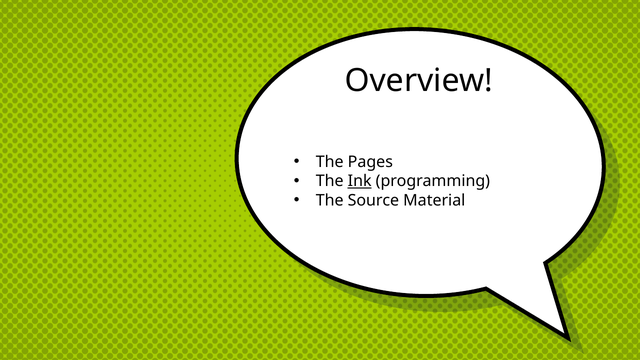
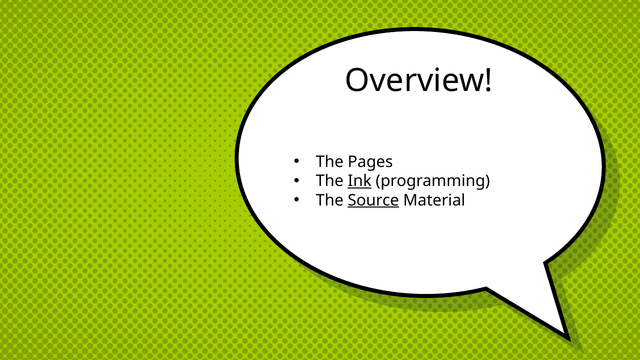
Source underline: none -> present (373, 200)
